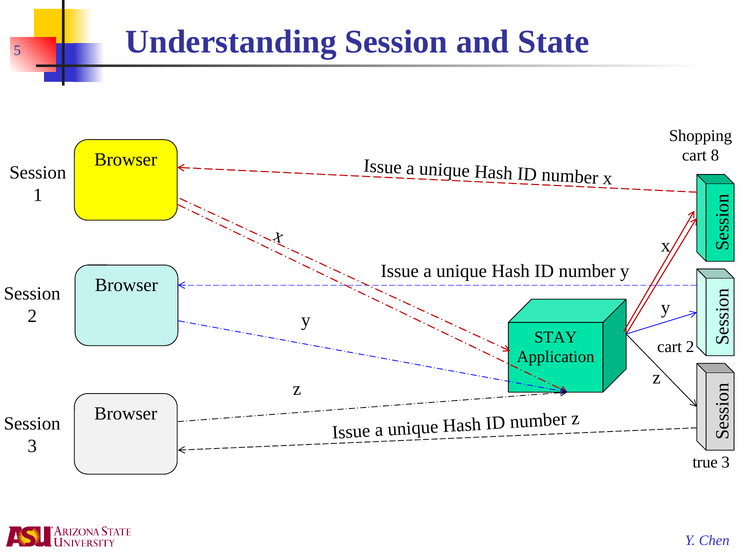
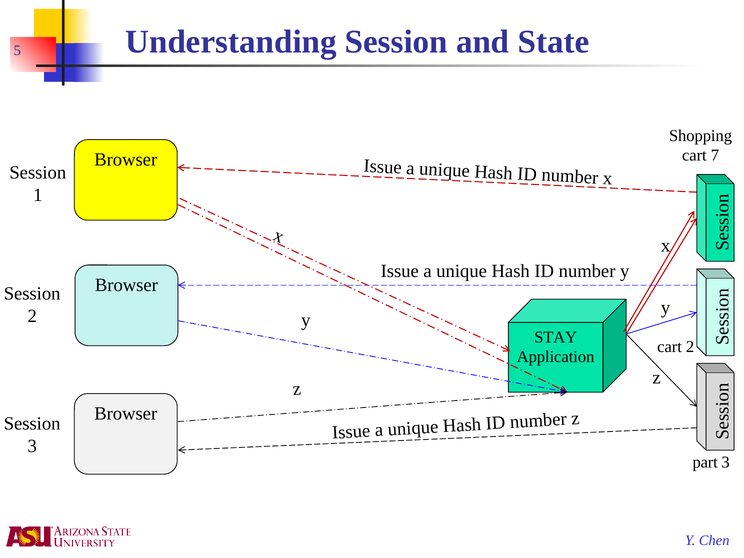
8: 8 -> 7 (715, 156)
true: true -> part (705, 463)
